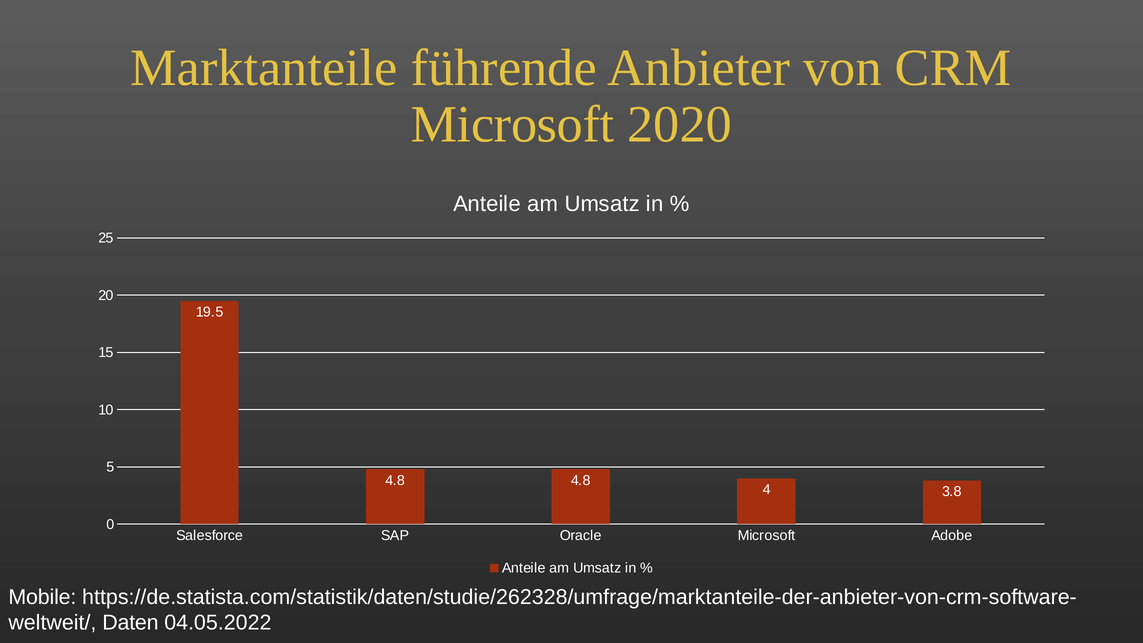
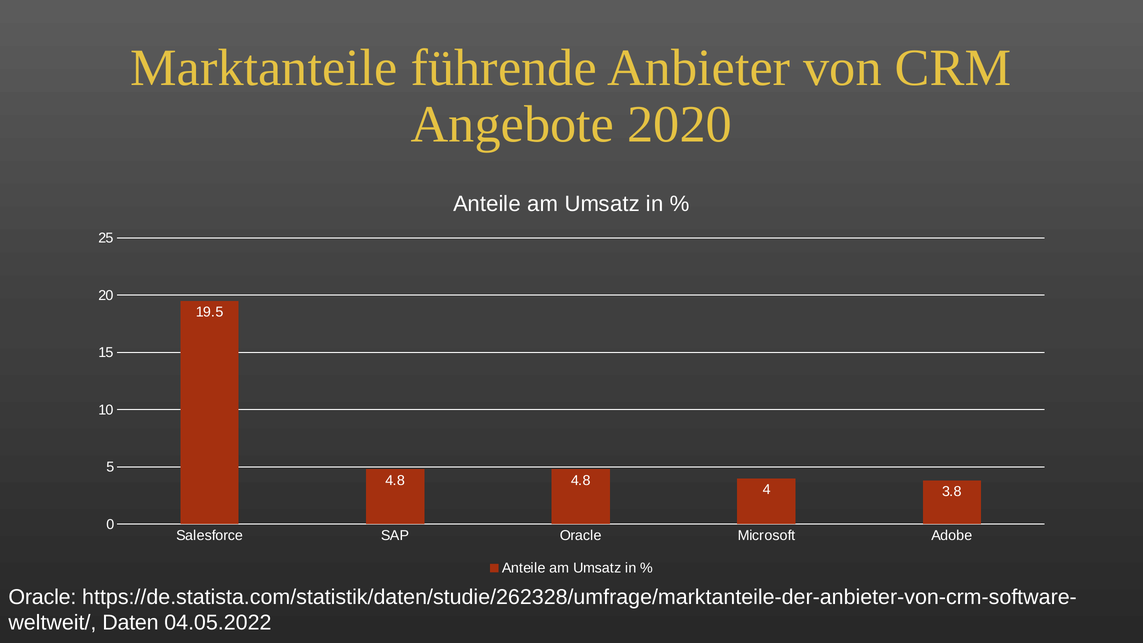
Microsoft: Microsoft -> Angebote (512, 124)
Mobile: Mobile -> Oracle (42, 597)
